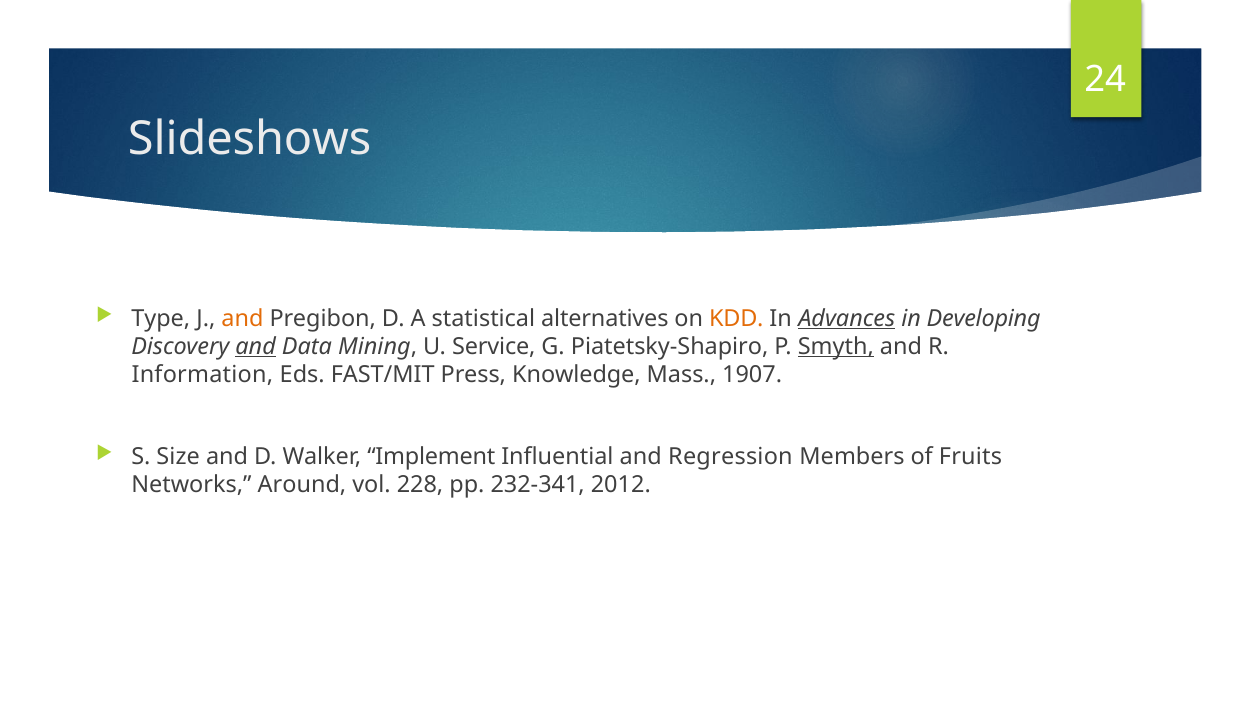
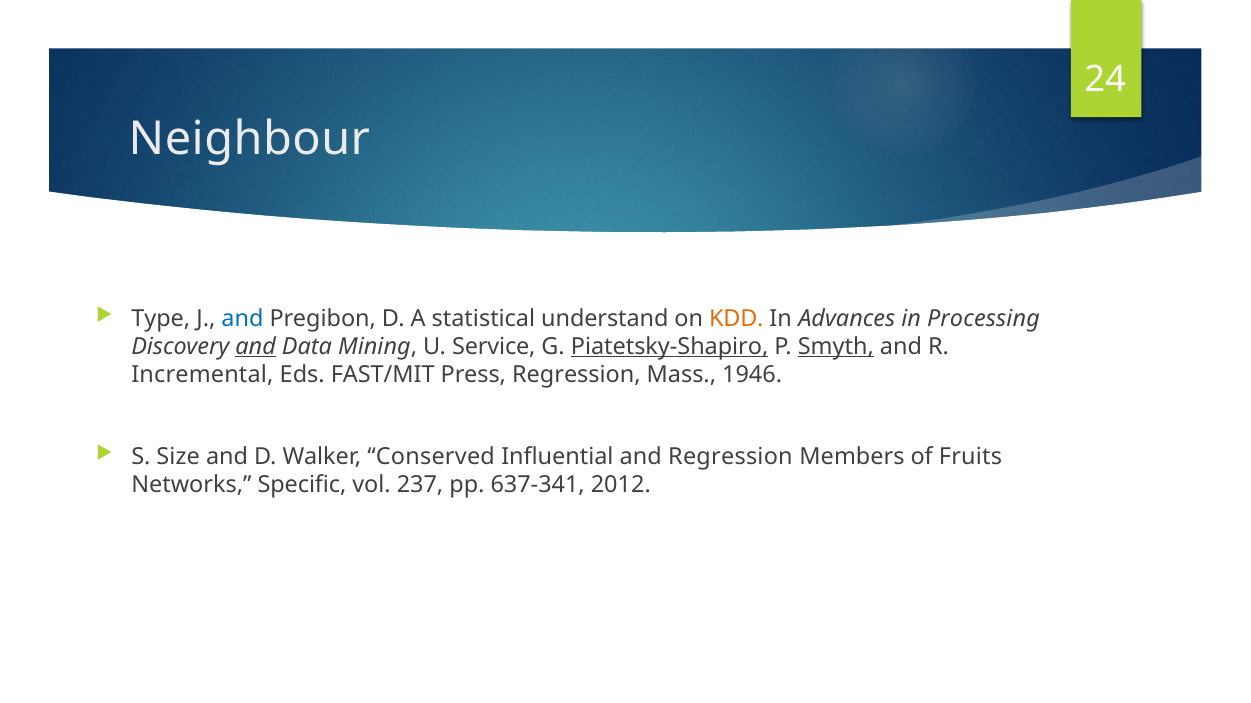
Slideshows: Slideshows -> Neighbour (249, 139)
and colour: orange -> blue (242, 319)
alternatives: alternatives -> understand (605, 319)
Advances underline: present -> none (847, 319)
Developing: Developing -> Processing (983, 319)
Piatetsky-Shapiro underline: none -> present (670, 347)
Information: Information -> Incremental (202, 375)
Press Knowledge: Knowledge -> Regression (576, 375)
1907: 1907 -> 1946 (752, 375)
Implement: Implement -> Conserved (431, 457)
Around: Around -> Specific (302, 486)
228: 228 -> 237 (420, 486)
232-341: 232-341 -> 637-341 (538, 486)
